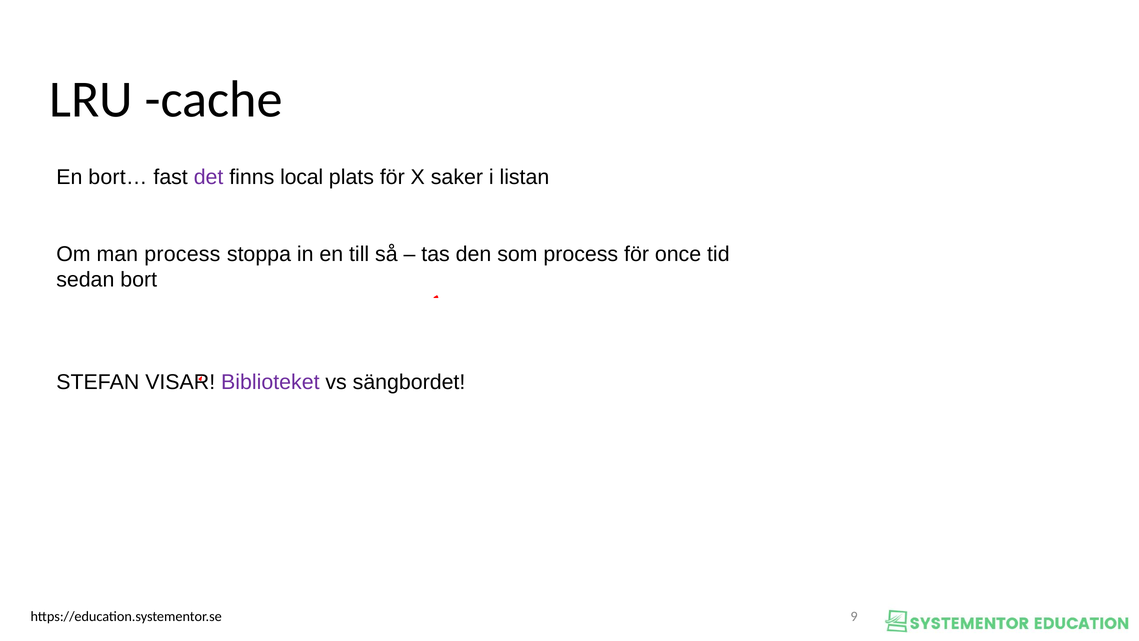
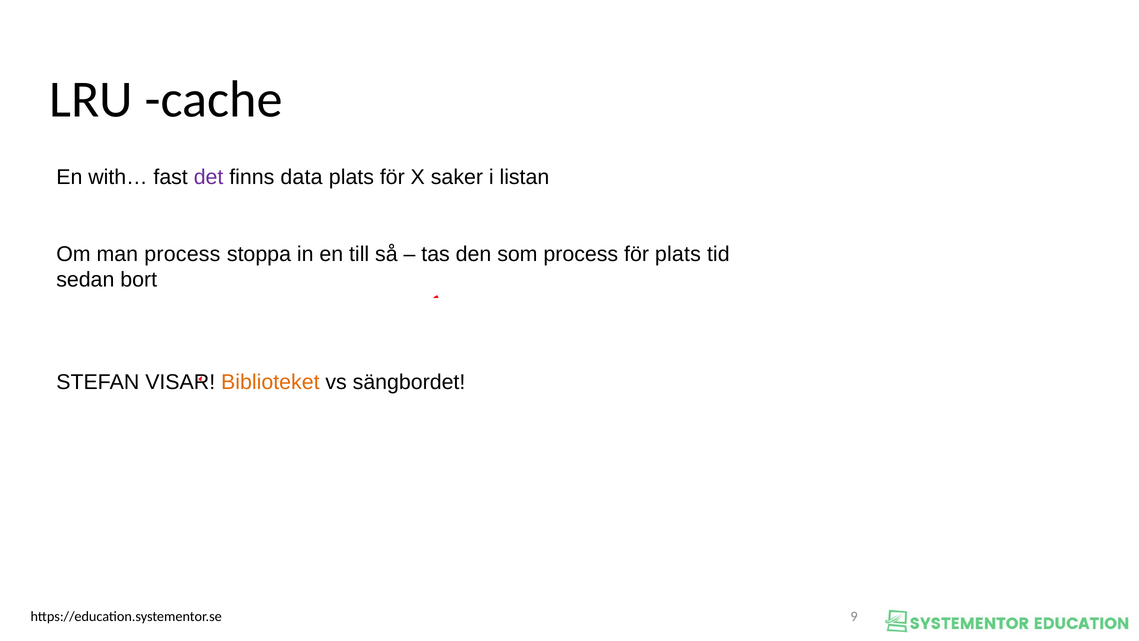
bort…: bort… -> with… (118, 177)
local: local -> data (301, 177)
för once: once -> plats (678, 254)
Biblioteket colour: purple -> orange (270, 382)
